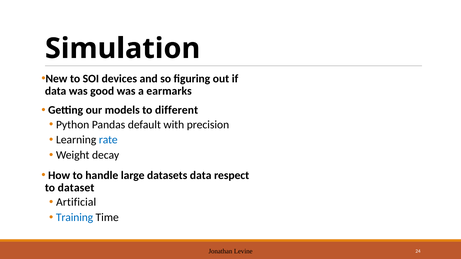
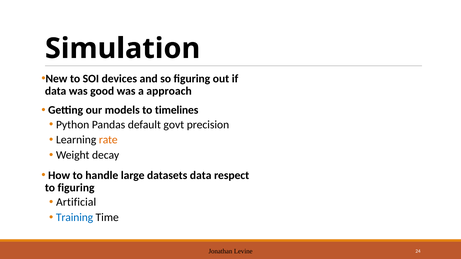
earmarks: earmarks -> approach (169, 91)
different: different -> timelines (177, 110)
with: with -> govt (174, 125)
rate colour: blue -> orange (108, 140)
to dataset: dataset -> figuring (76, 188)
